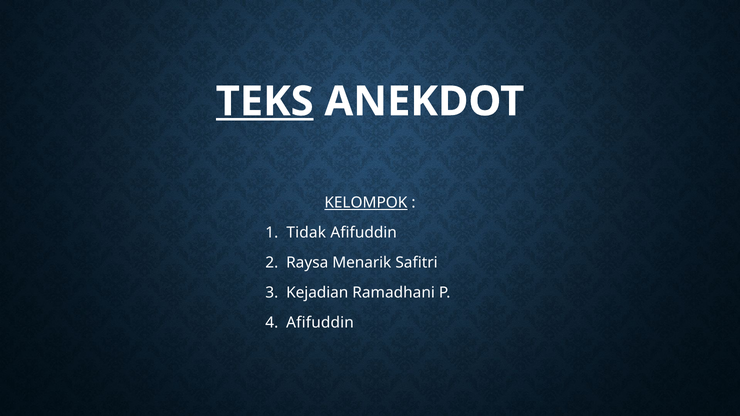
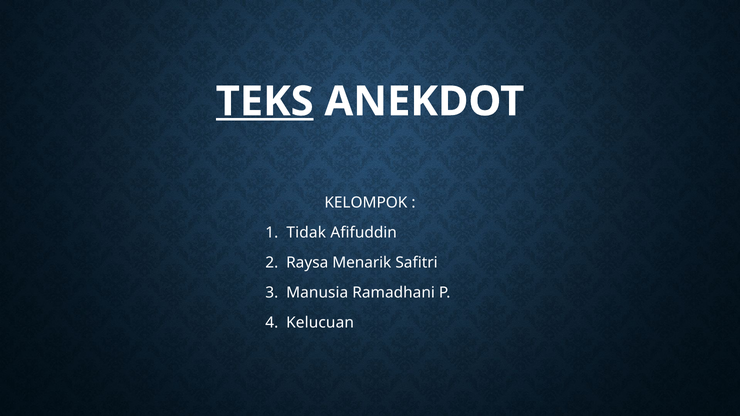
KELOMPOK underline: present -> none (366, 203)
Kejadian: Kejadian -> Manusia (317, 293)
Afifuddin: Afifuddin -> Kelucuan (320, 323)
